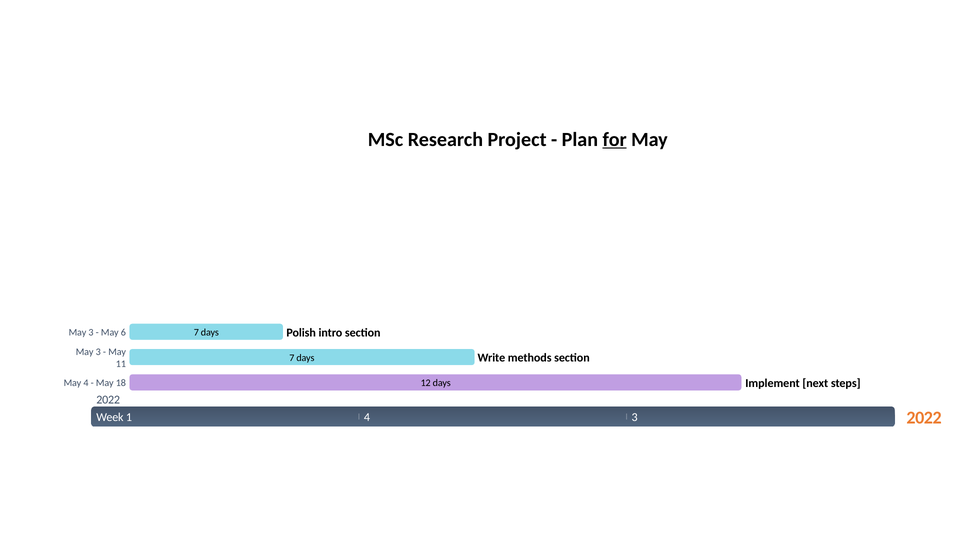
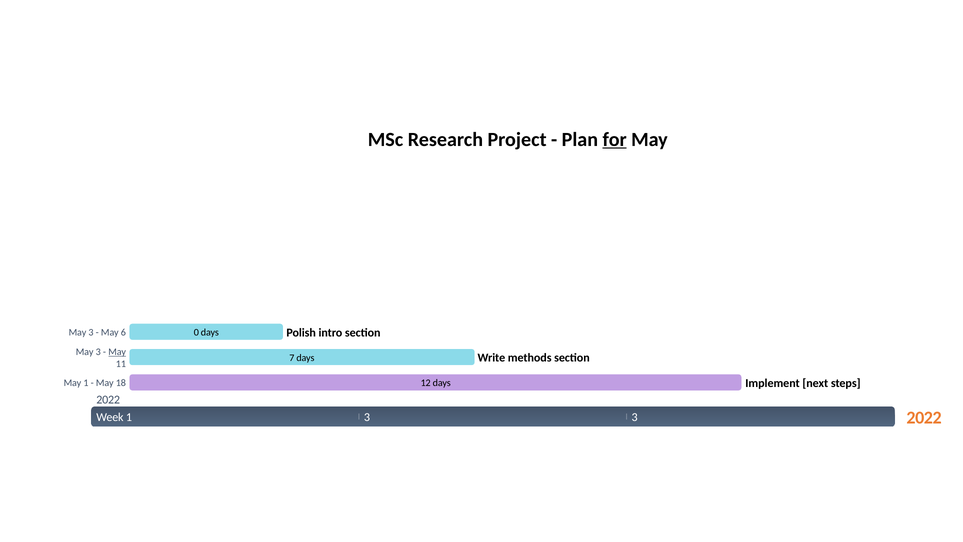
6 7: 7 -> 0 (196, 332)
May underline: none -> present (117, 352)
May 4: 4 -> 1 (86, 383)
1 4: 4 -> 3 (367, 417)
